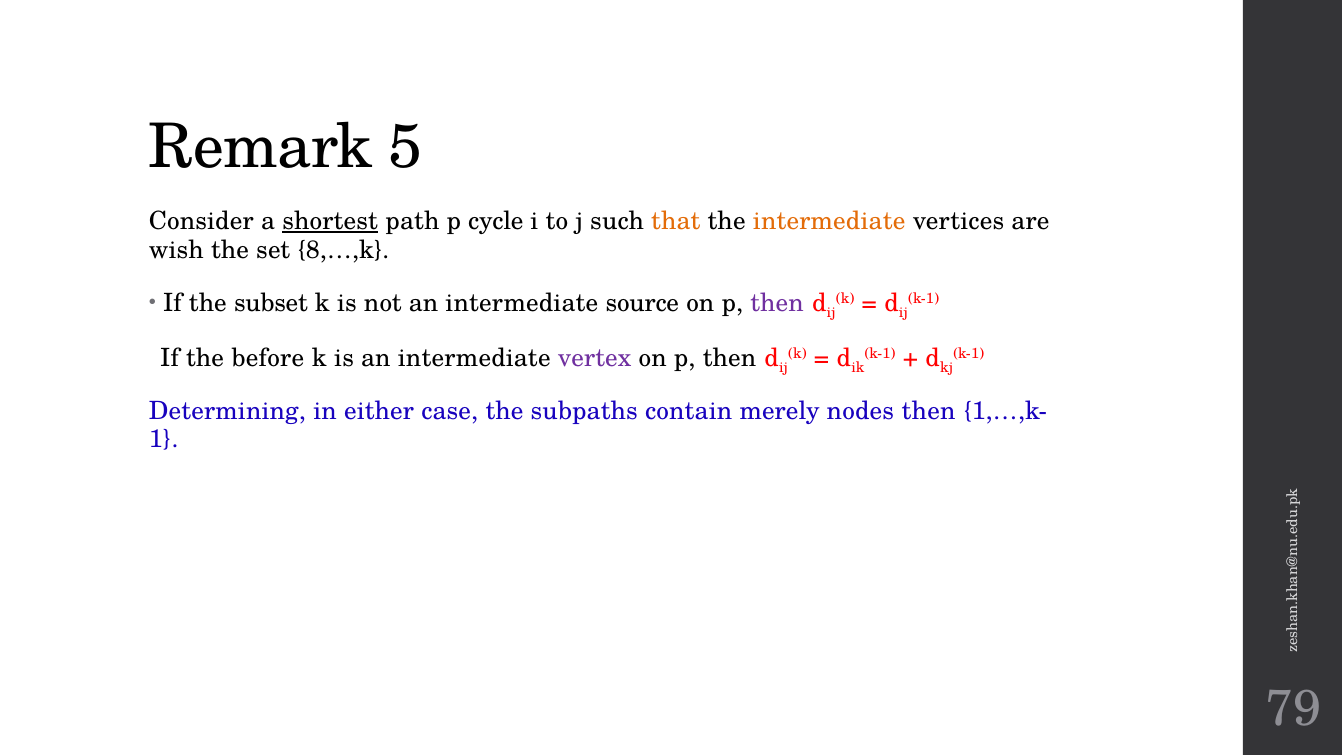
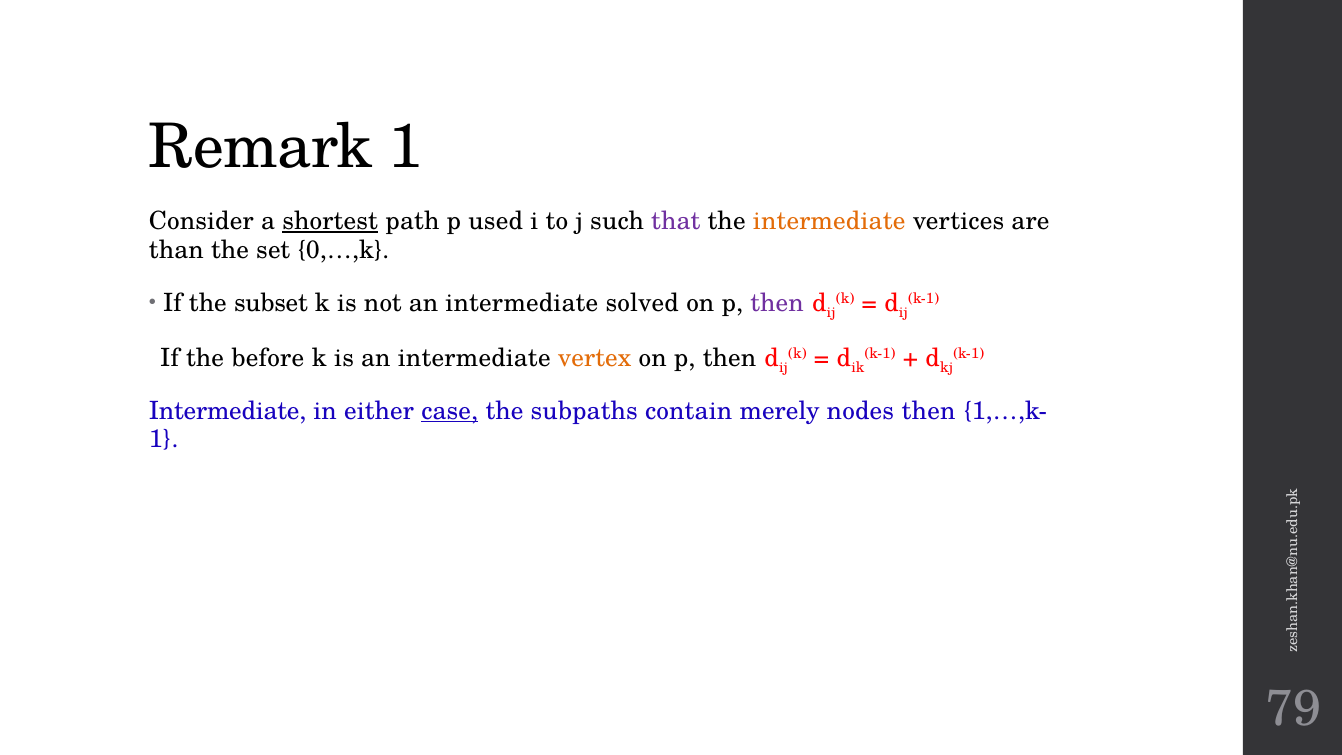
Remark 5: 5 -> 1 (405, 148)
cycle: cycle -> used (496, 221)
that colour: orange -> purple (676, 221)
wish: wish -> than (176, 250)
8,…,k: 8,…,k -> 0,…,k (343, 250)
source: source -> solved (642, 303)
vertex colour: purple -> orange (595, 358)
Determining: Determining -> Intermediate (228, 411)
case underline: none -> present (450, 411)
